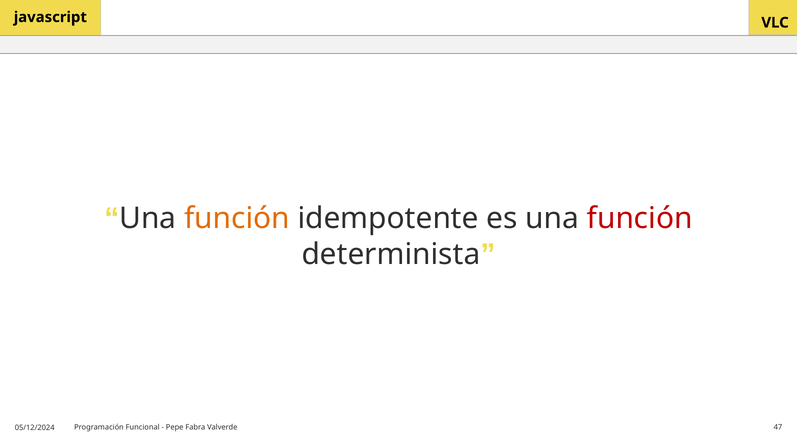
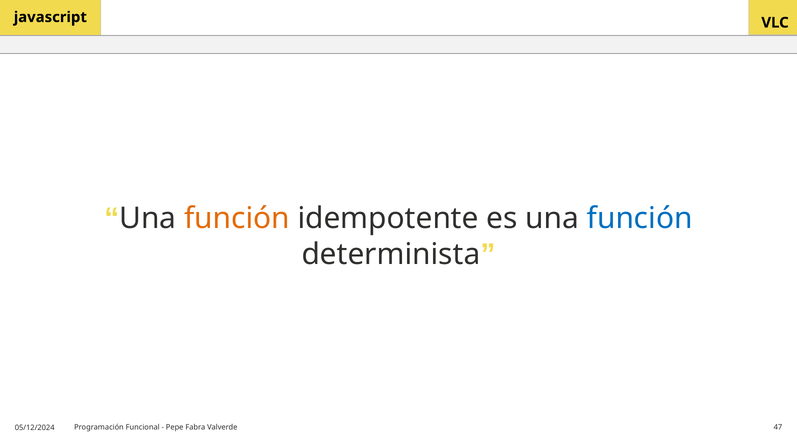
función colour: red -> blue (640, 219)
